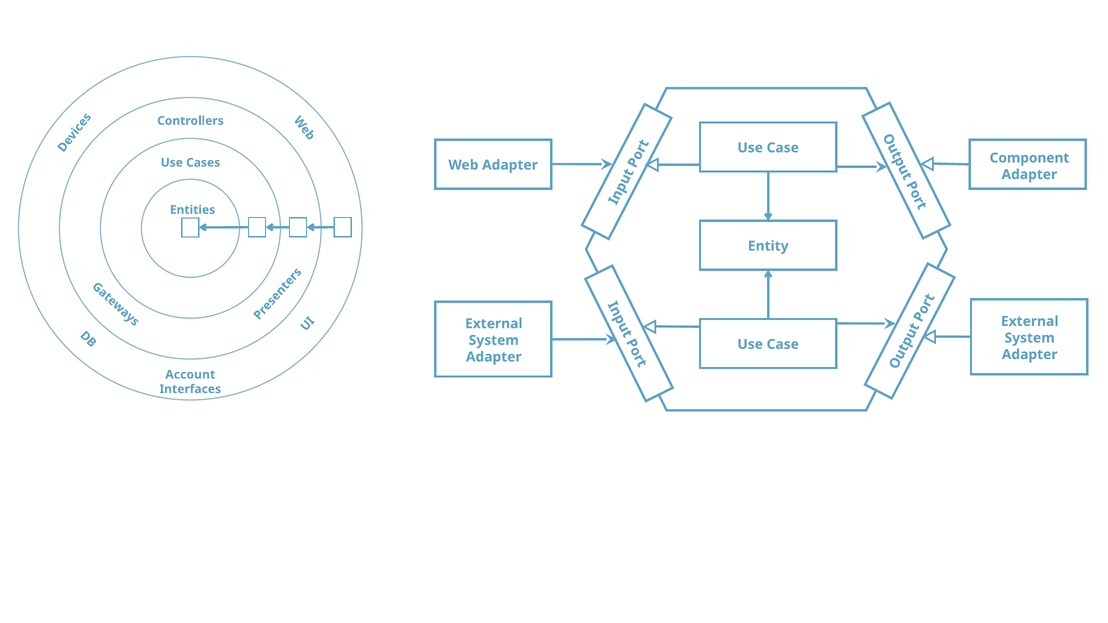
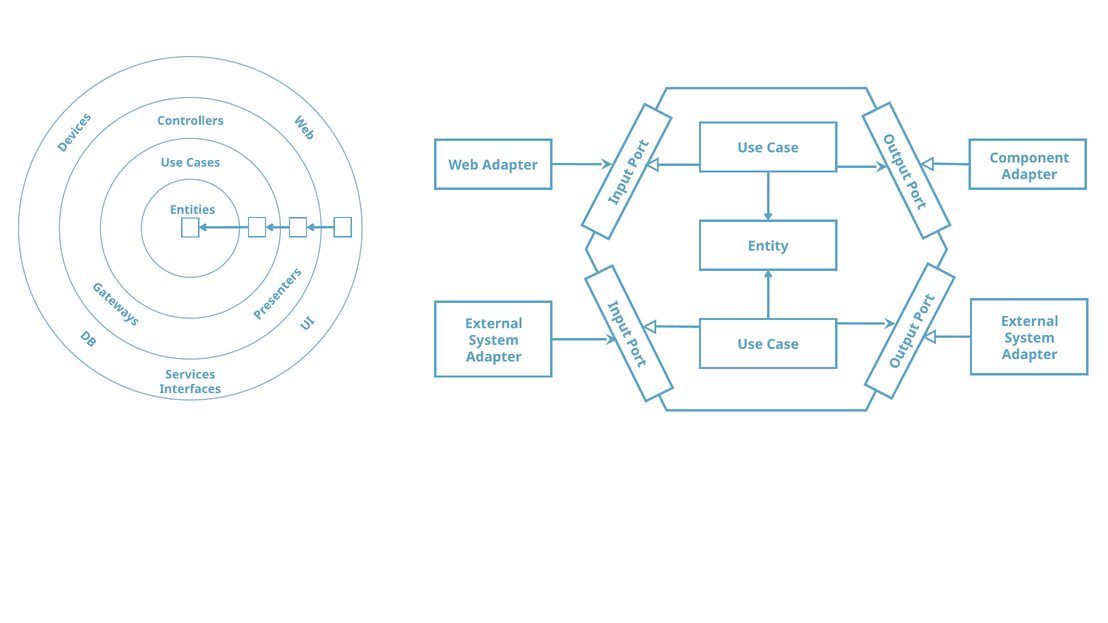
Account: Account -> Services (190, 375)
